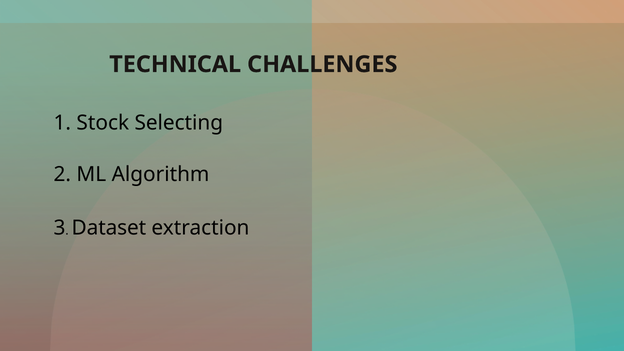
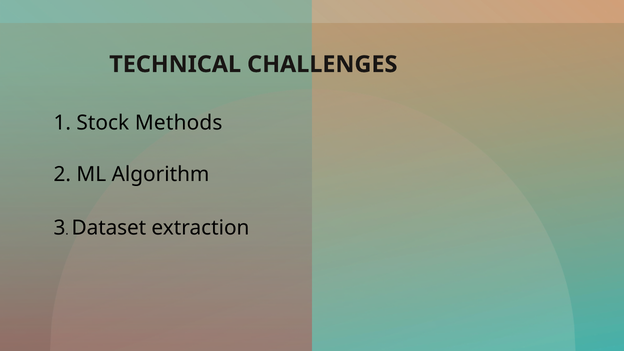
Selecting: Selecting -> Methods (179, 123)
